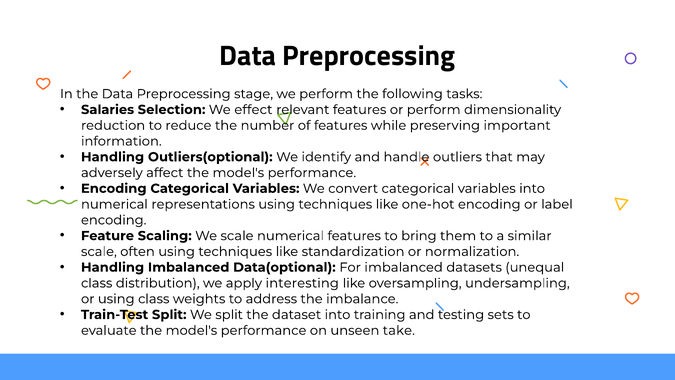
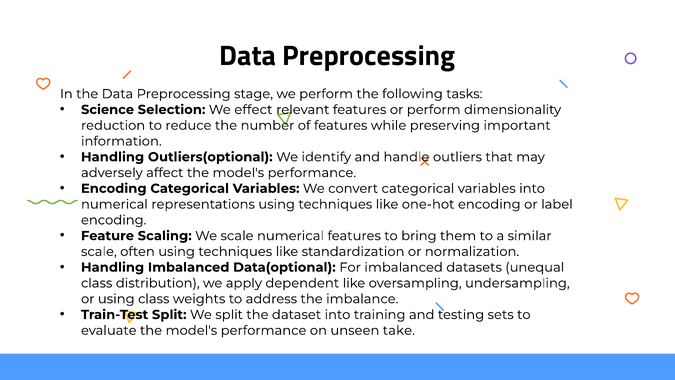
Salaries: Salaries -> Science (108, 110)
interesting: interesting -> dependent (302, 283)
